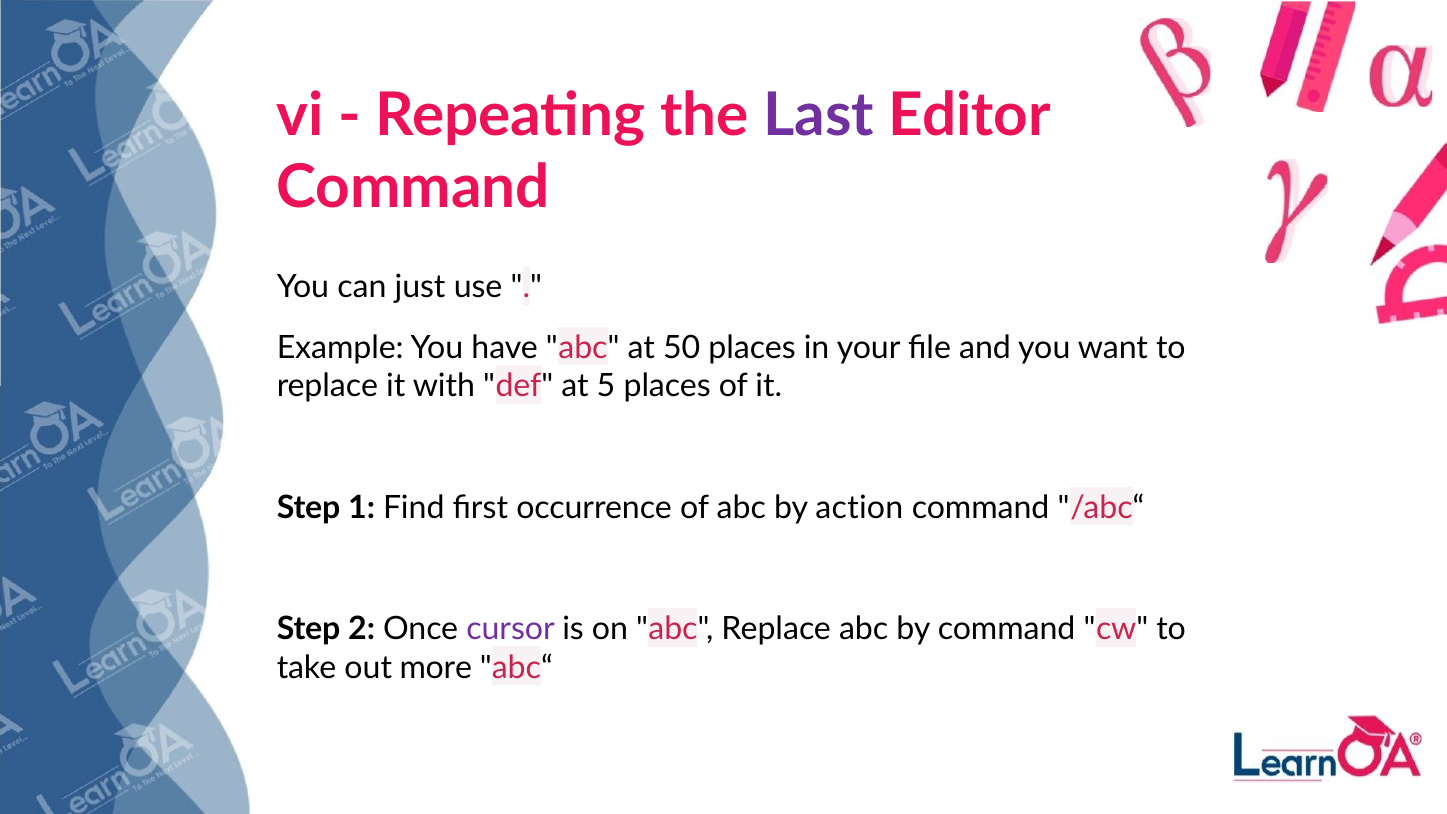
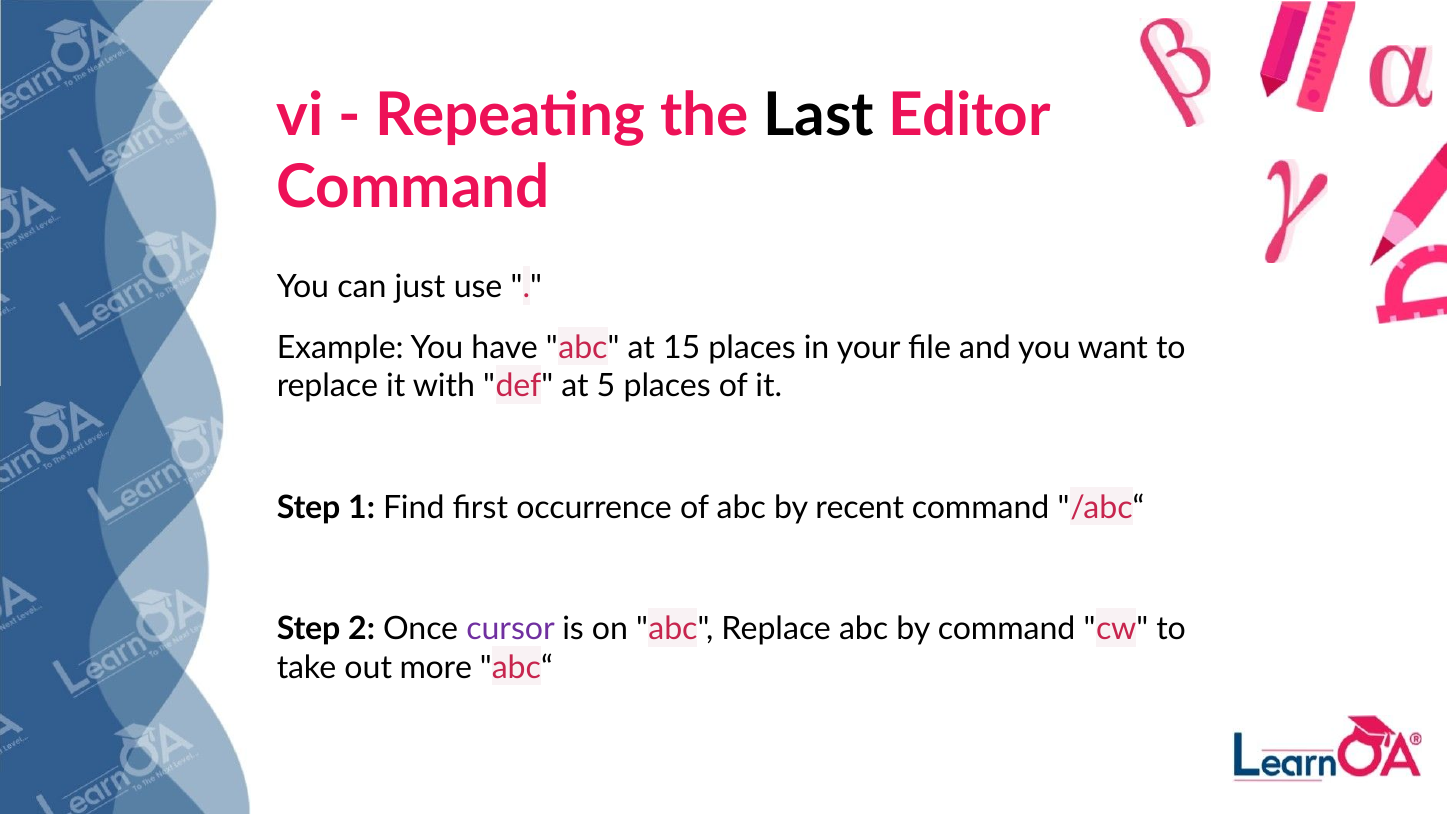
Last colour: purple -> black (819, 115)
50: 50 -> 15 (682, 348)
action: action -> recent (860, 508)
